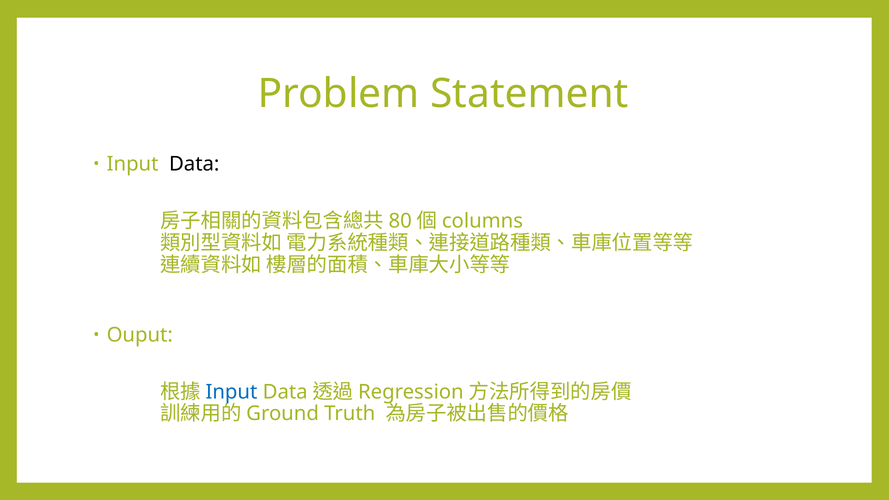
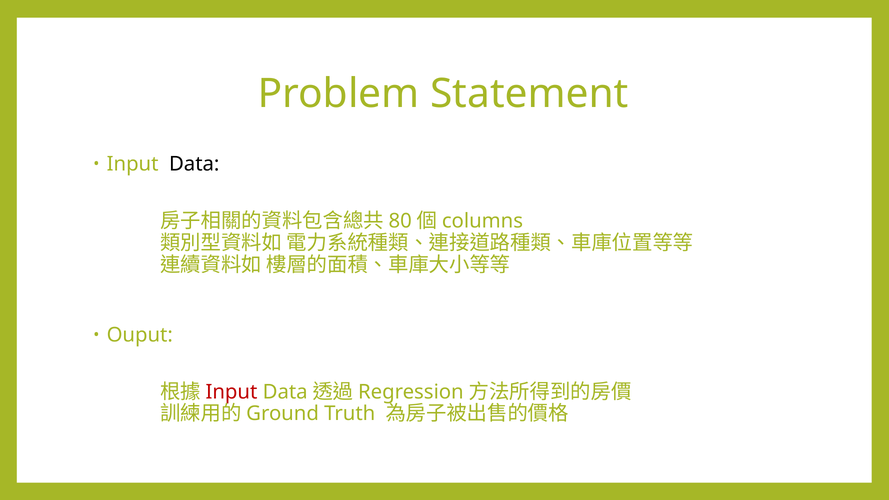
Input colour: blue -> red (231, 392)
